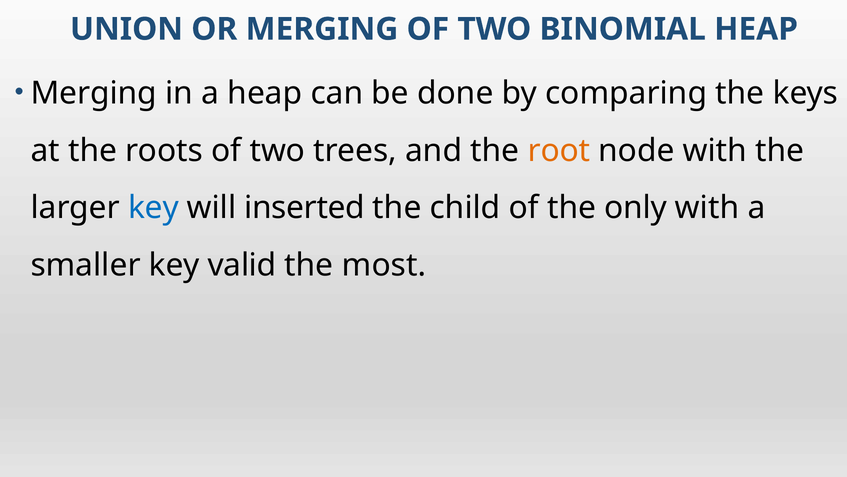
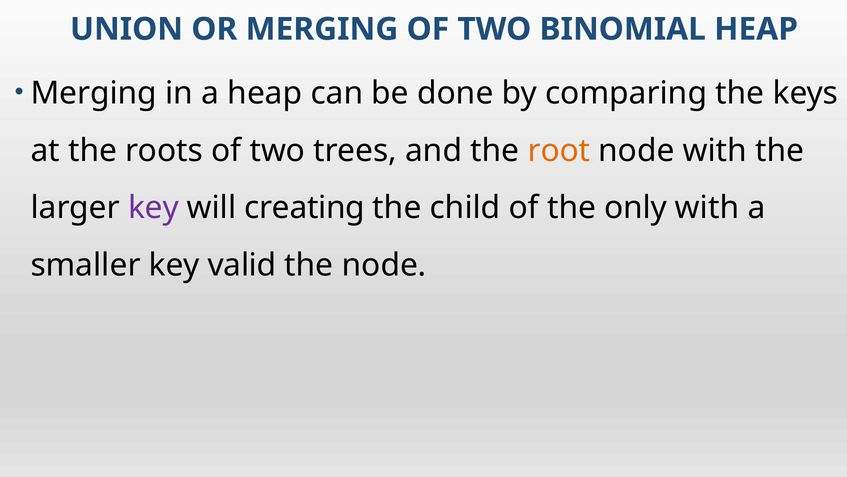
key colour: blue -> purple (154, 208)
inserted: inserted -> creating (305, 208)
the most: most -> node (384, 265)
